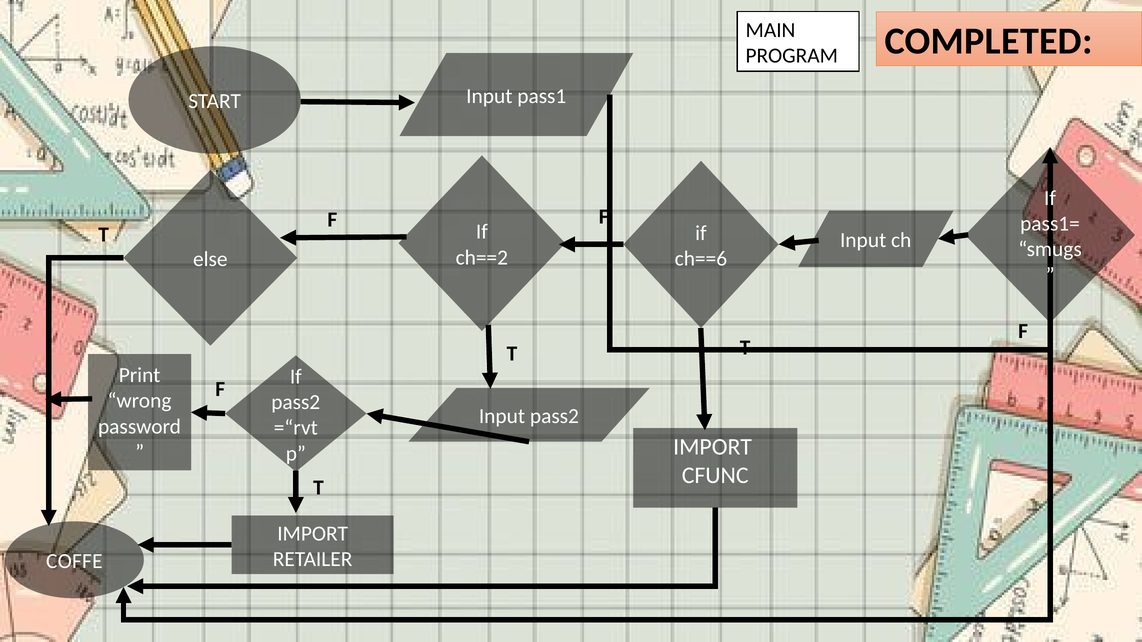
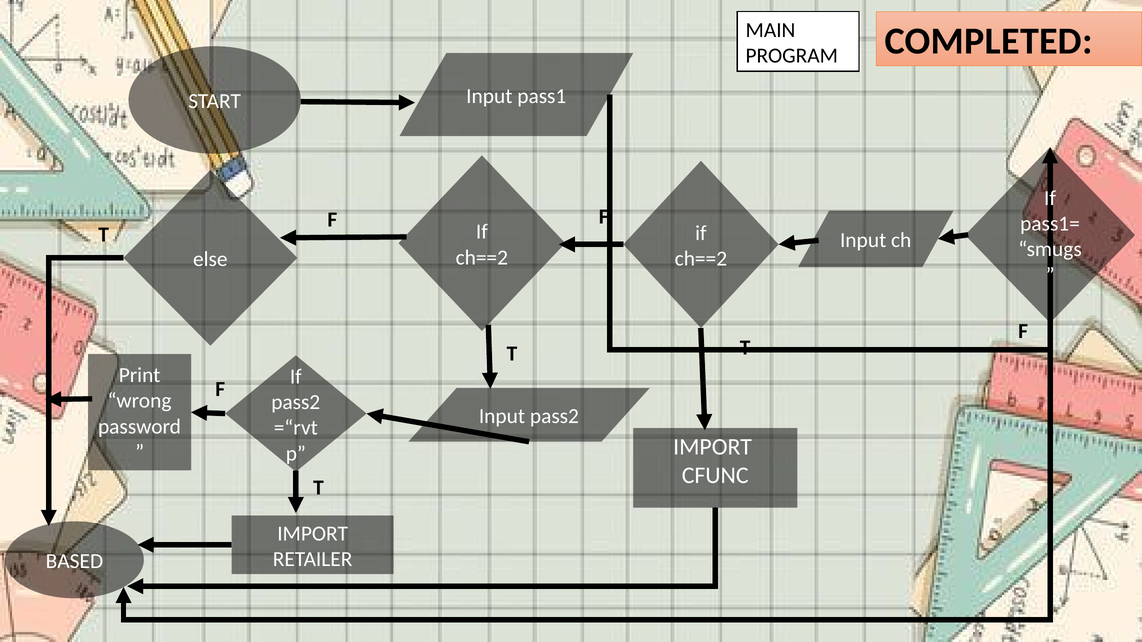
ch==6: ch==6 -> ch==2 (701, 259)
COFFE: COFFE -> BASED (74, 562)
